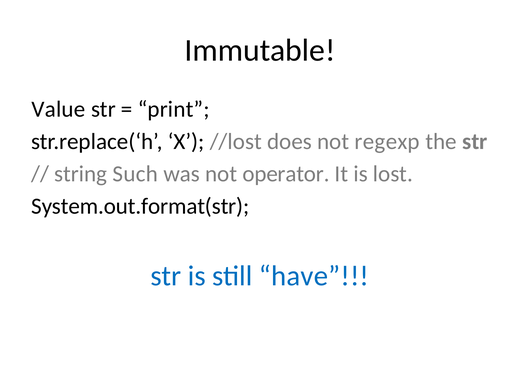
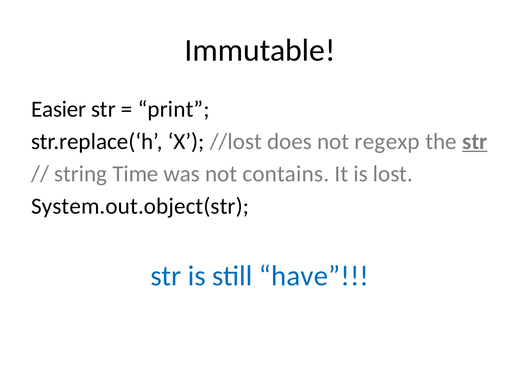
Value: Value -> Easier (59, 109)
str underline: none -> present (475, 141)
Such: Such -> Time (135, 174)
operator: operator -> contains (286, 174)
System.out.format(str: System.out.format(str -> System.out.object(str (140, 206)
